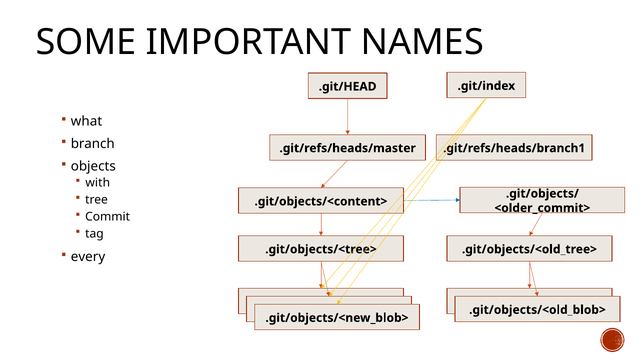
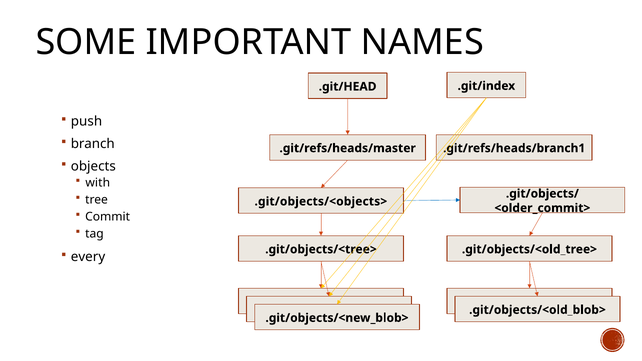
what: what -> push (87, 121)
.git/objects/<content>: .git/objects/<content> -> .git/objects/<objects> (321, 201)
